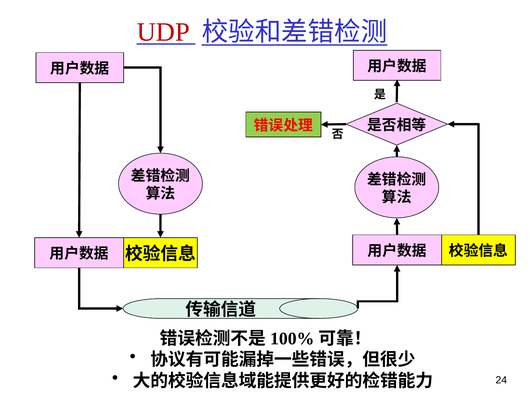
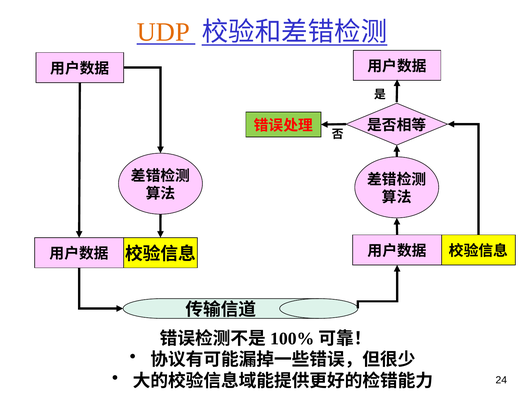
UDP colour: red -> orange (163, 32)
